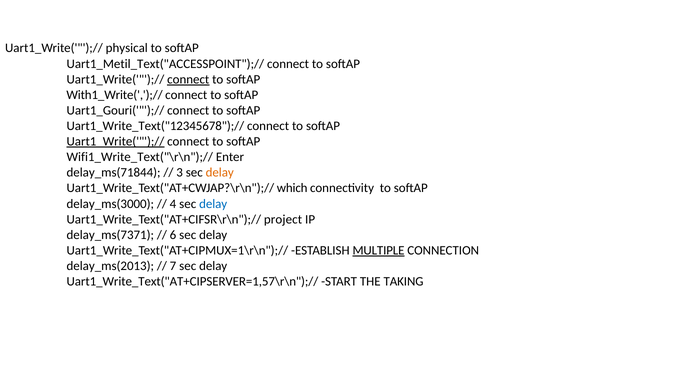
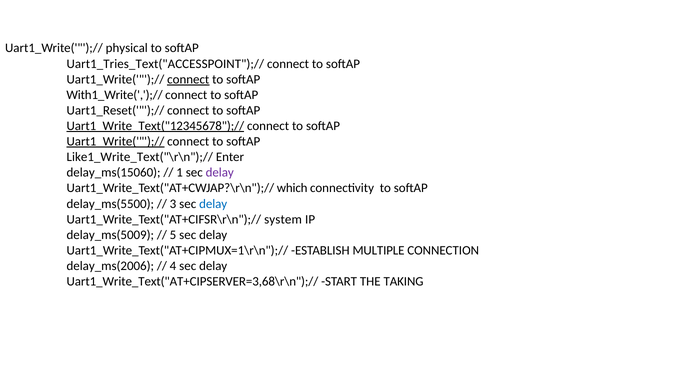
Uart1_Metil_Text("ACCESSPOINT");//: Uart1_Metil_Text("ACCESSPOINT");// -> Uart1_Tries_Text("ACCESSPOINT");// (165, 64)
Uart1_Gouri('"');//: Uart1_Gouri('"');// -> Uart1_Reset('"');// (115, 110)
Uart1_Write_Text("12345678");// underline: none -> present (155, 126)
Wifi1_Write_Text("\r\n");//: Wifi1_Write_Text("\r\n");// -> Like1_Write_Text("\r\n");// (140, 157)
delay_ms(71844: delay_ms(71844 -> delay_ms(15060 (114, 173)
3: 3 -> 1 (180, 173)
delay colour: orange -> purple (220, 173)
delay_ms(3000: delay_ms(3000 -> delay_ms(5500 (110, 204)
4: 4 -> 3 (173, 204)
project: project -> system (283, 219)
delay_ms(7371: delay_ms(7371 -> delay_ms(5009 (110, 235)
6: 6 -> 5 (173, 235)
MULTIPLE underline: present -> none (379, 250)
delay_ms(2013: delay_ms(2013 -> delay_ms(2006 (110, 266)
7: 7 -> 4 (173, 266)
Uart1_Write_Text("AT+CIPSERVER=1,57\r\n");//: Uart1_Write_Text("AT+CIPSERVER=1,57\r\n");// -> Uart1_Write_Text("AT+CIPSERVER=3,68\r\n");// (192, 281)
